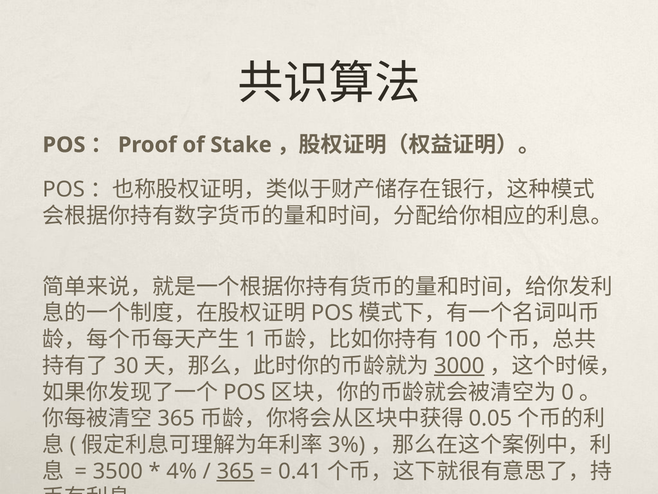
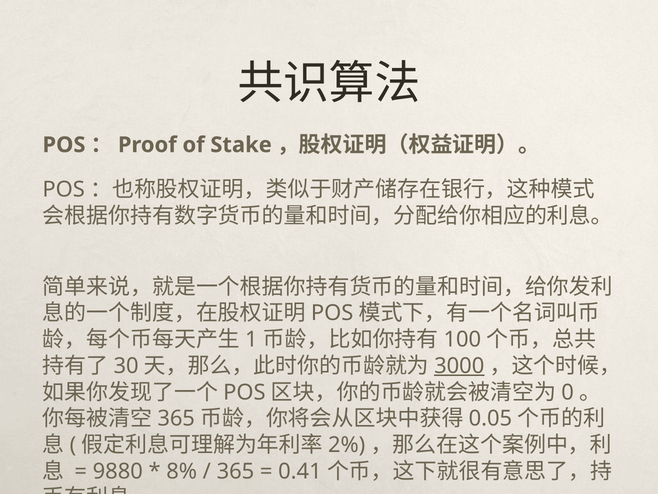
3%: 3% -> 2% (347, 445)
3500: 3500 -> 9880 (118, 471)
4%: 4% -> 8% (182, 471)
365 underline: present -> none (235, 471)
